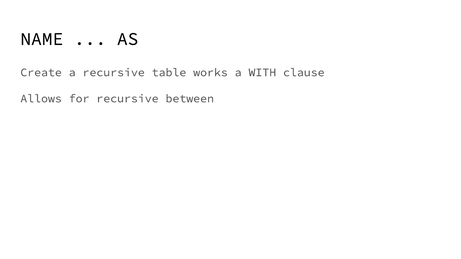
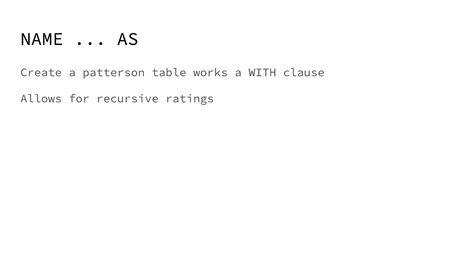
a recursive: recursive -> patterson (114, 72)
between: between -> ratings (190, 99)
